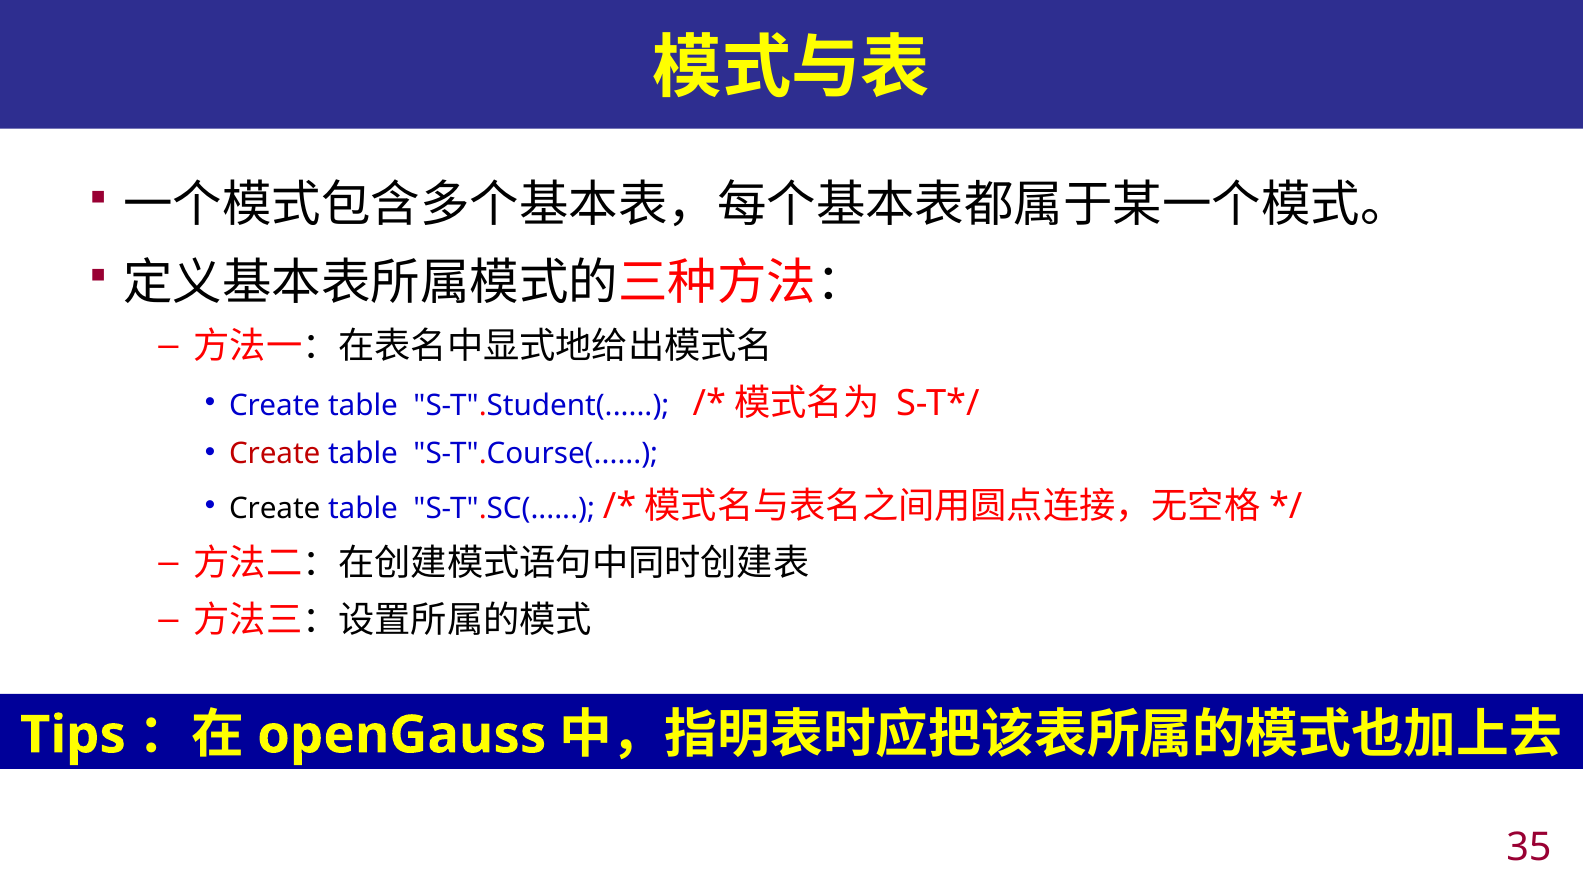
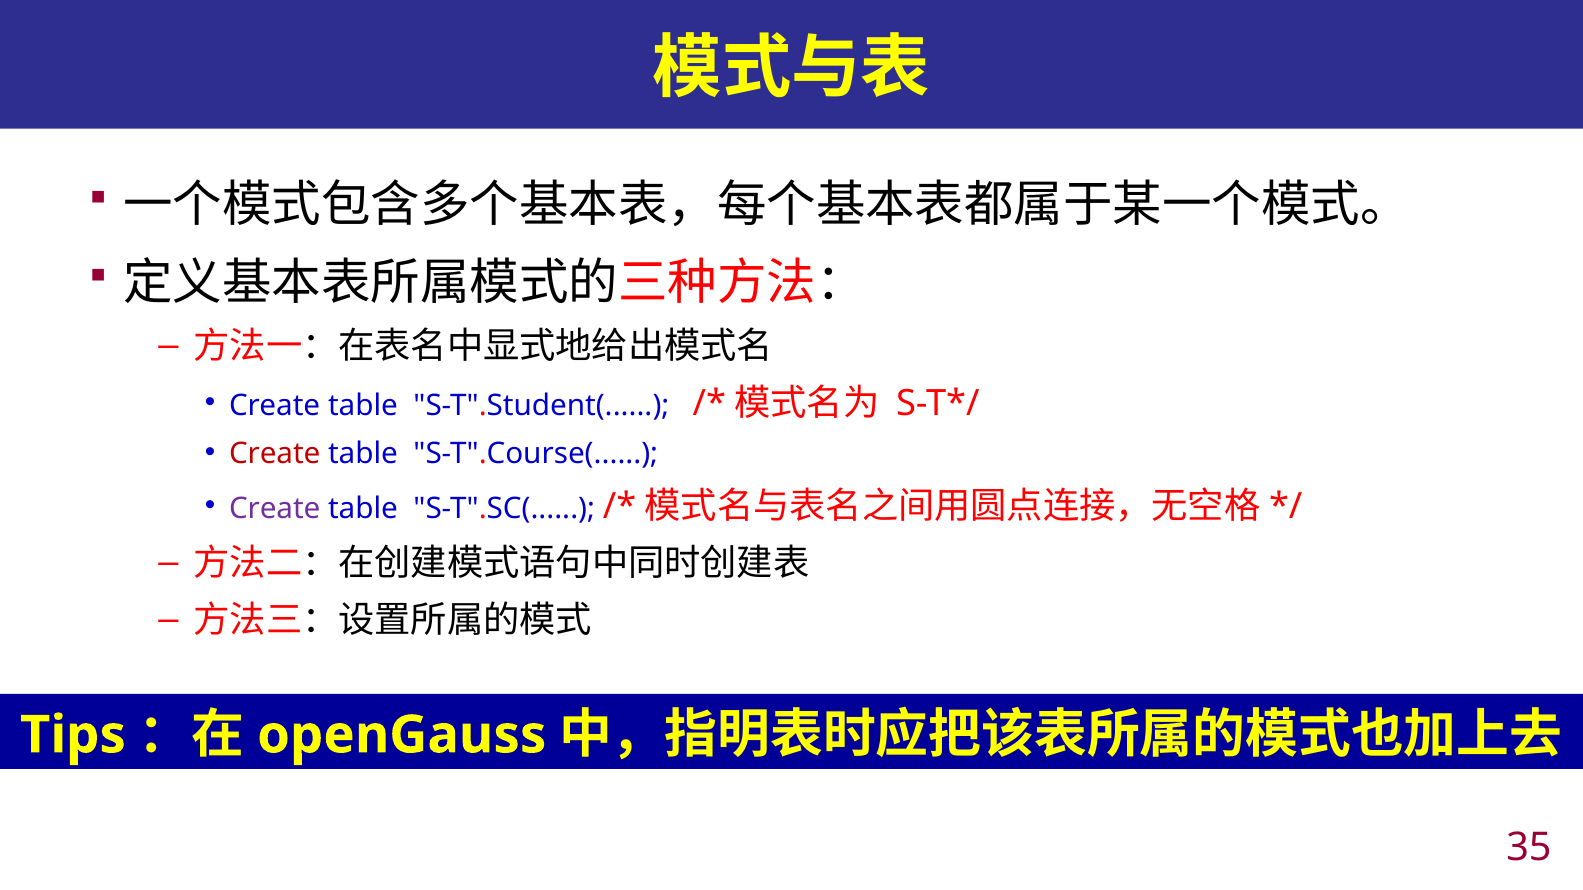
Create colour: black -> purple (275, 509)
